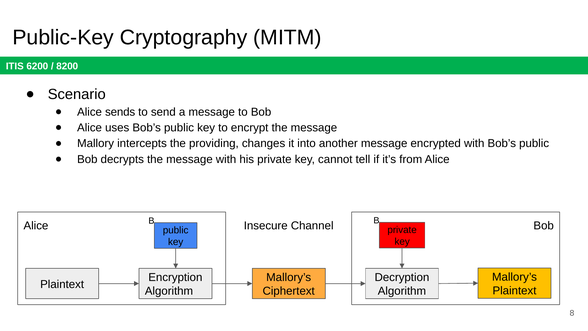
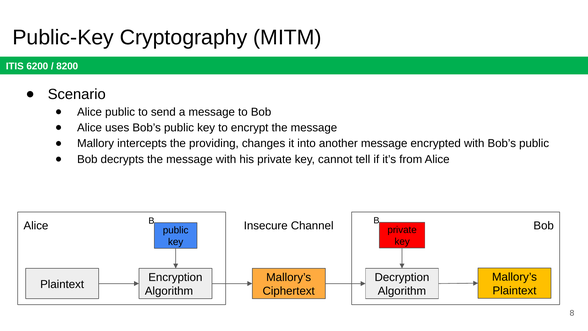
Alice sends: sends -> public (120, 112)
